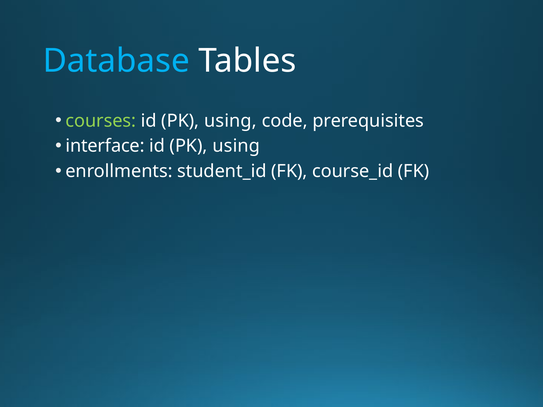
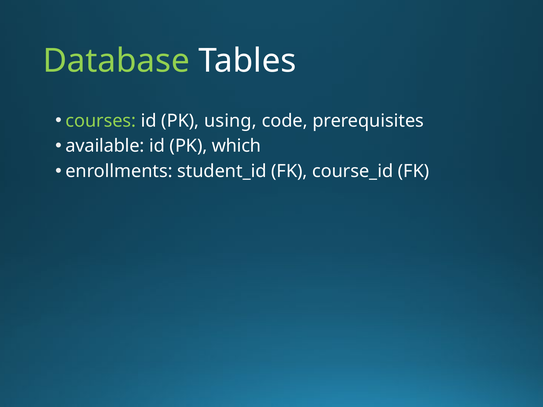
Database colour: light blue -> light green (116, 61)
interface: interface -> available (105, 146)
using: using -> which (236, 146)
